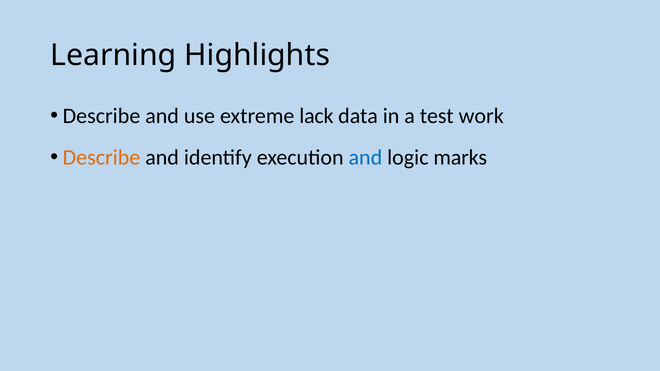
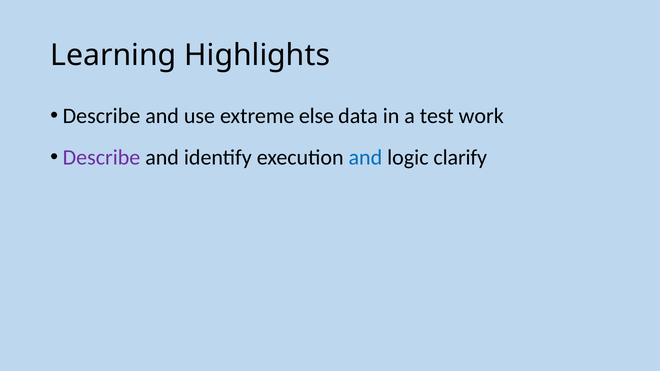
lack: lack -> else (316, 116)
Describe colour: orange -> purple (101, 158)
marks: marks -> clarify (460, 158)
